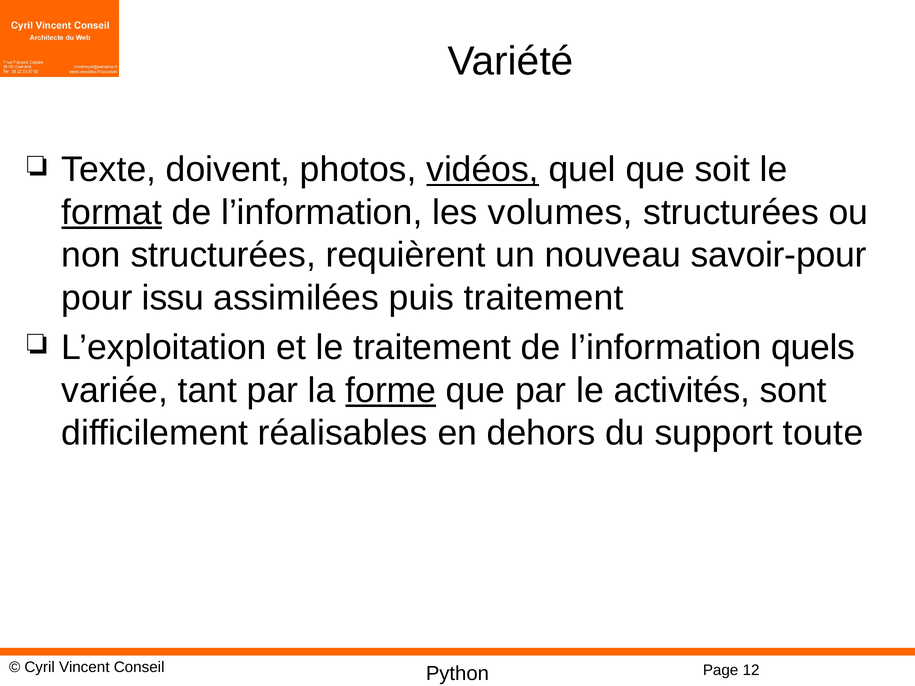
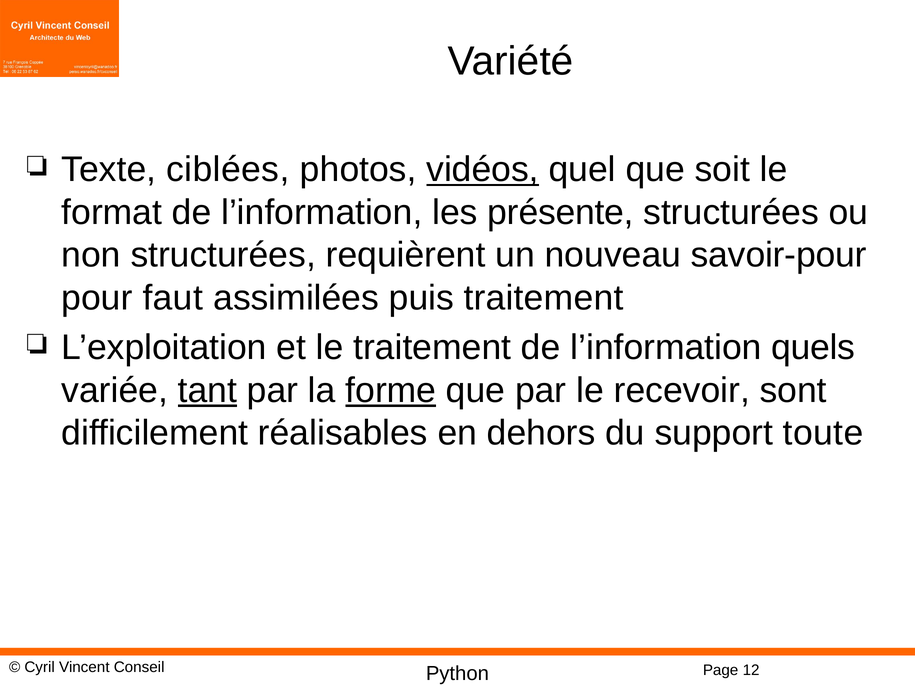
doivent: doivent -> ciblées (228, 170)
format underline: present -> none (112, 213)
volumes: volumes -> présente (561, 213)
issu: issu -> faut (173, 298)
tant underline: none -> present (207, 391)
activités: activités -> recevoir (682, 391)
